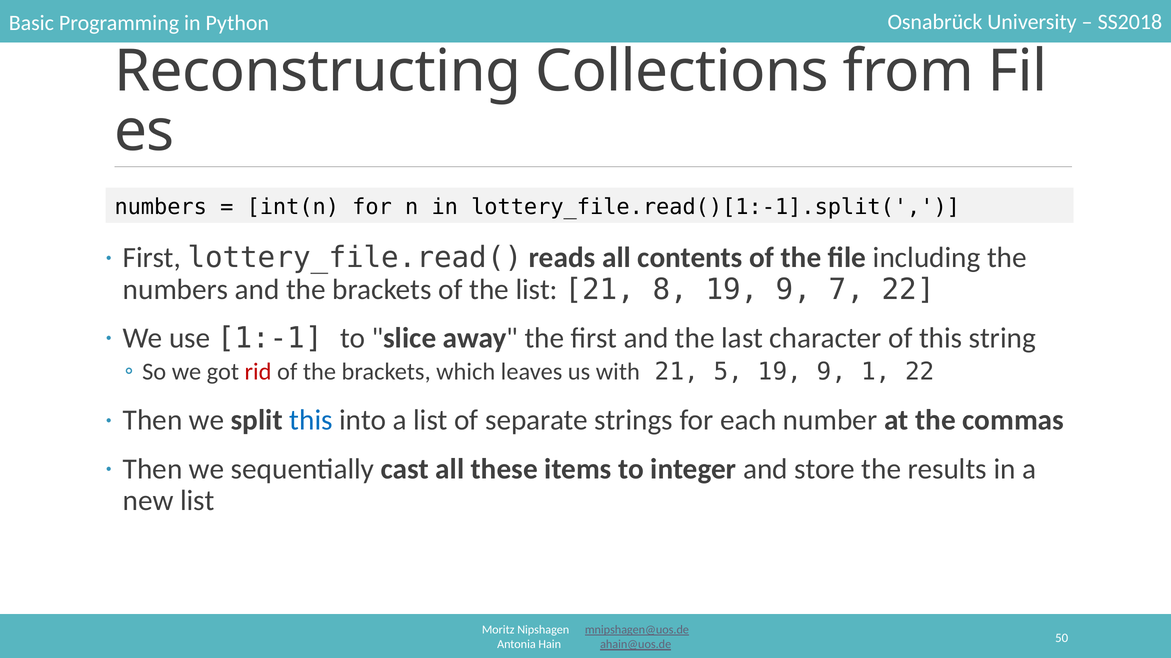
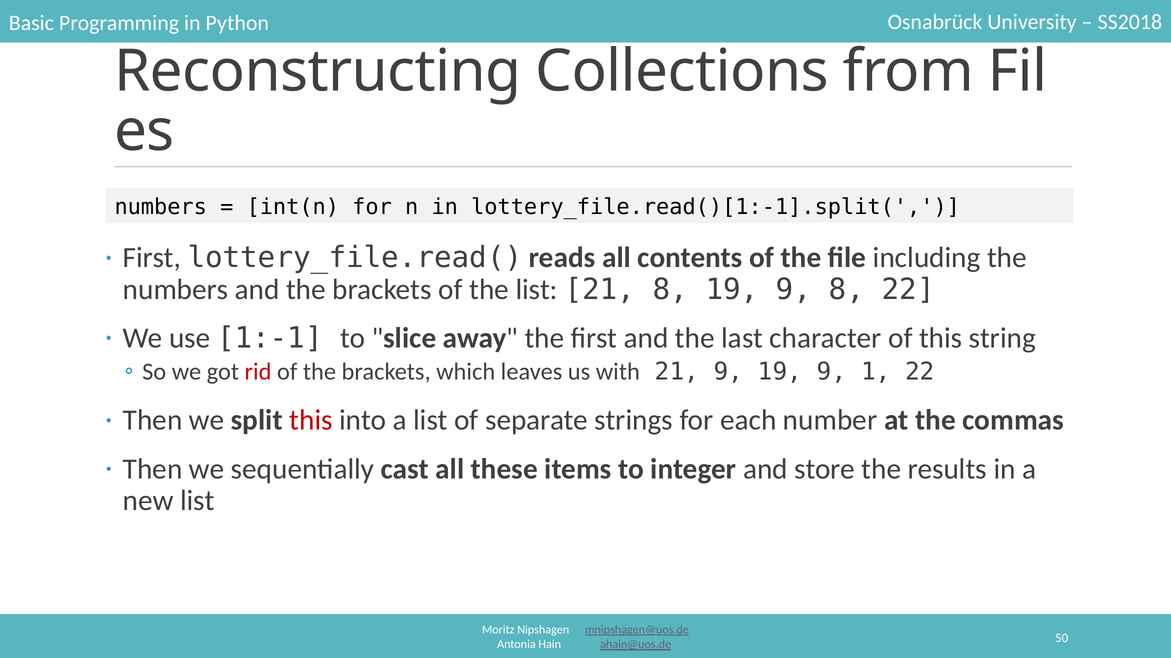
9 7: 7 -> 8 (847, 290)
21 5: 5 -> 9 (728, 372)
this colour: blue -> red (311, 421)
